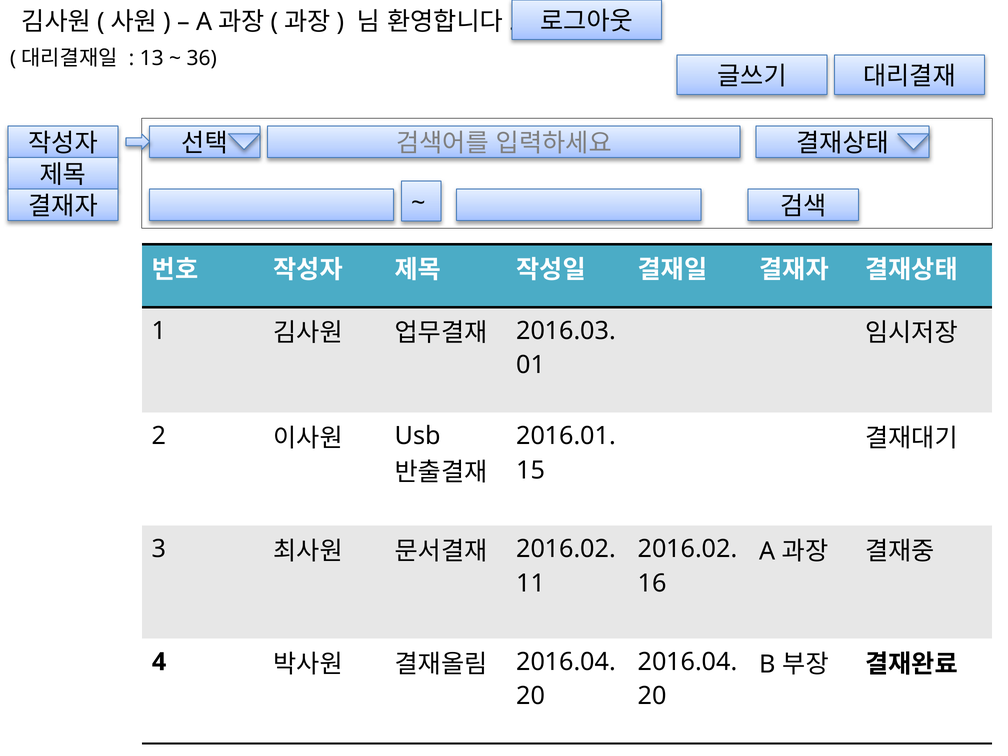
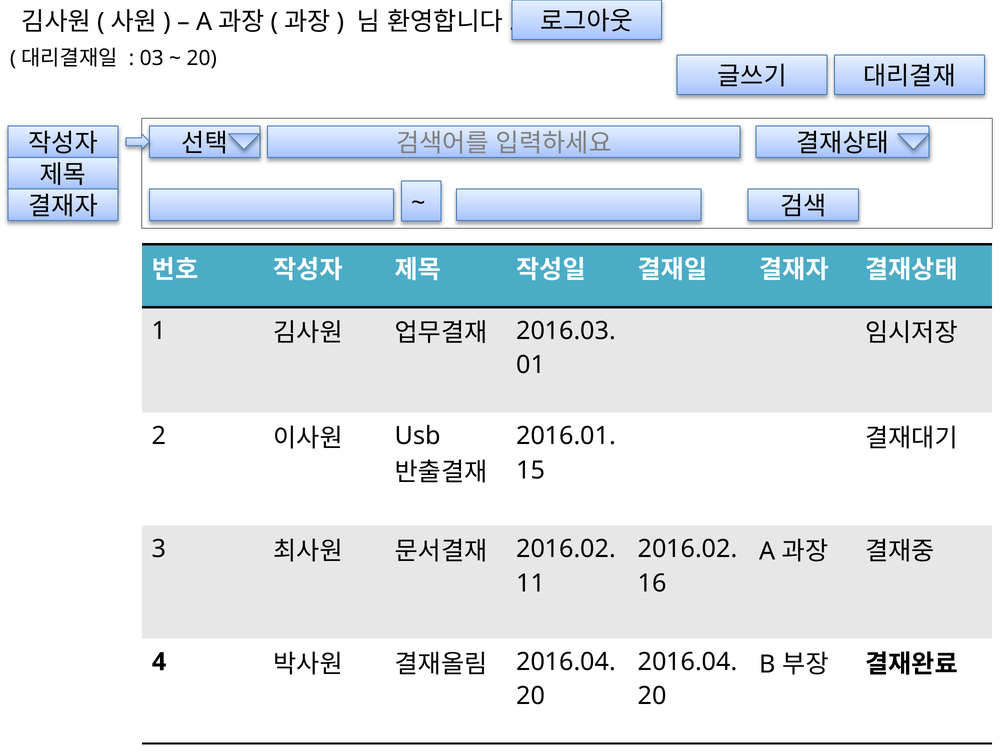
13: 13 -> 03 (152, 58)
36: 36 -> 20 (202, 58)
